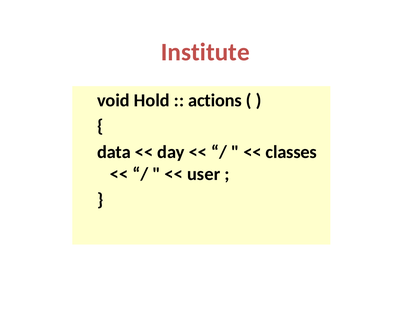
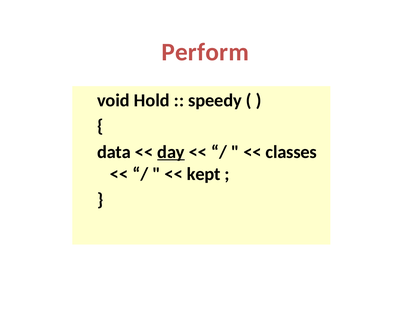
Institute: Institute -> Perform (205, 52)
actions: actions -> speedy (215, 100)
day underline: none -> present (171, 152)
user: user -> kept (204, 174)
